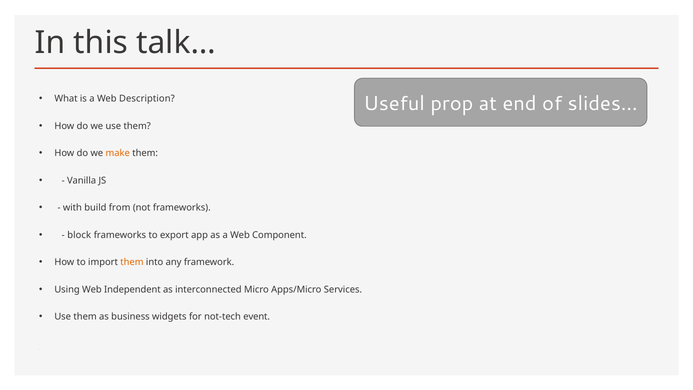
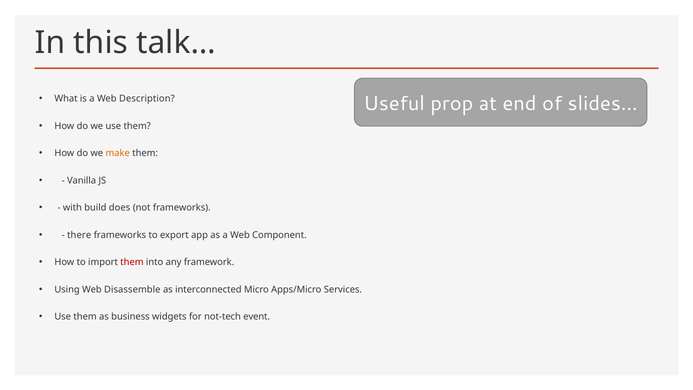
from: from -> does (120, 208)
block: block -> there (79, 235)
them colour: orange -> red (132, 262)
Independent: Independent -> Disassemble (132, 289)
